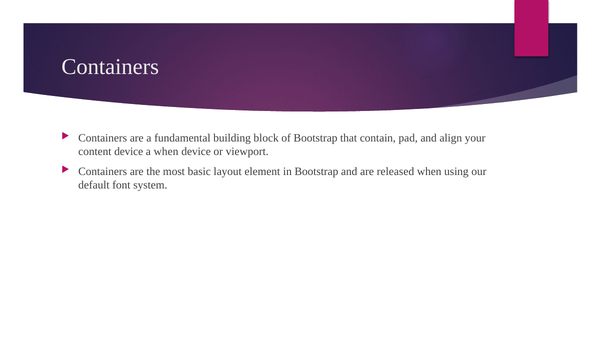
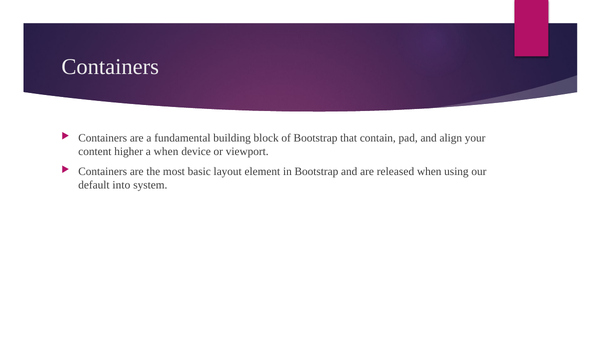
content device: device -> higher (129, 152)
font: font -> into (121, 185)
